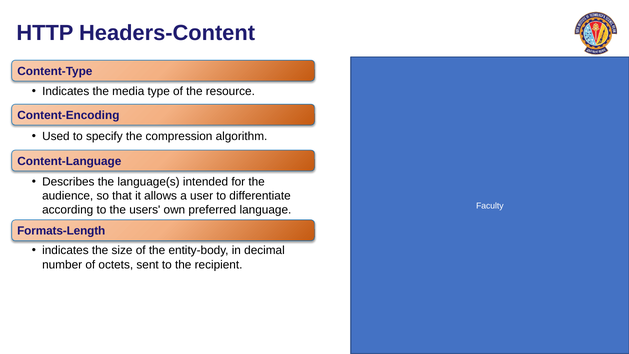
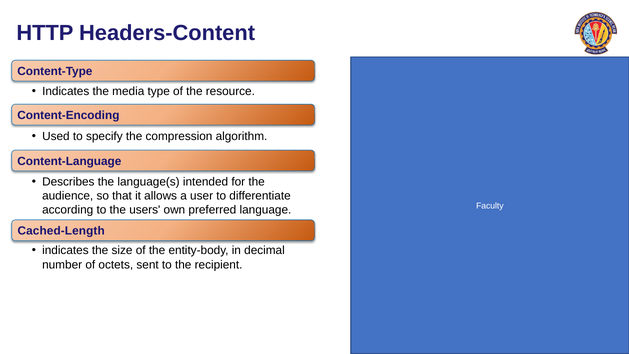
Formats-Length: Formats-Length -> Cached-Length (61, 231)
